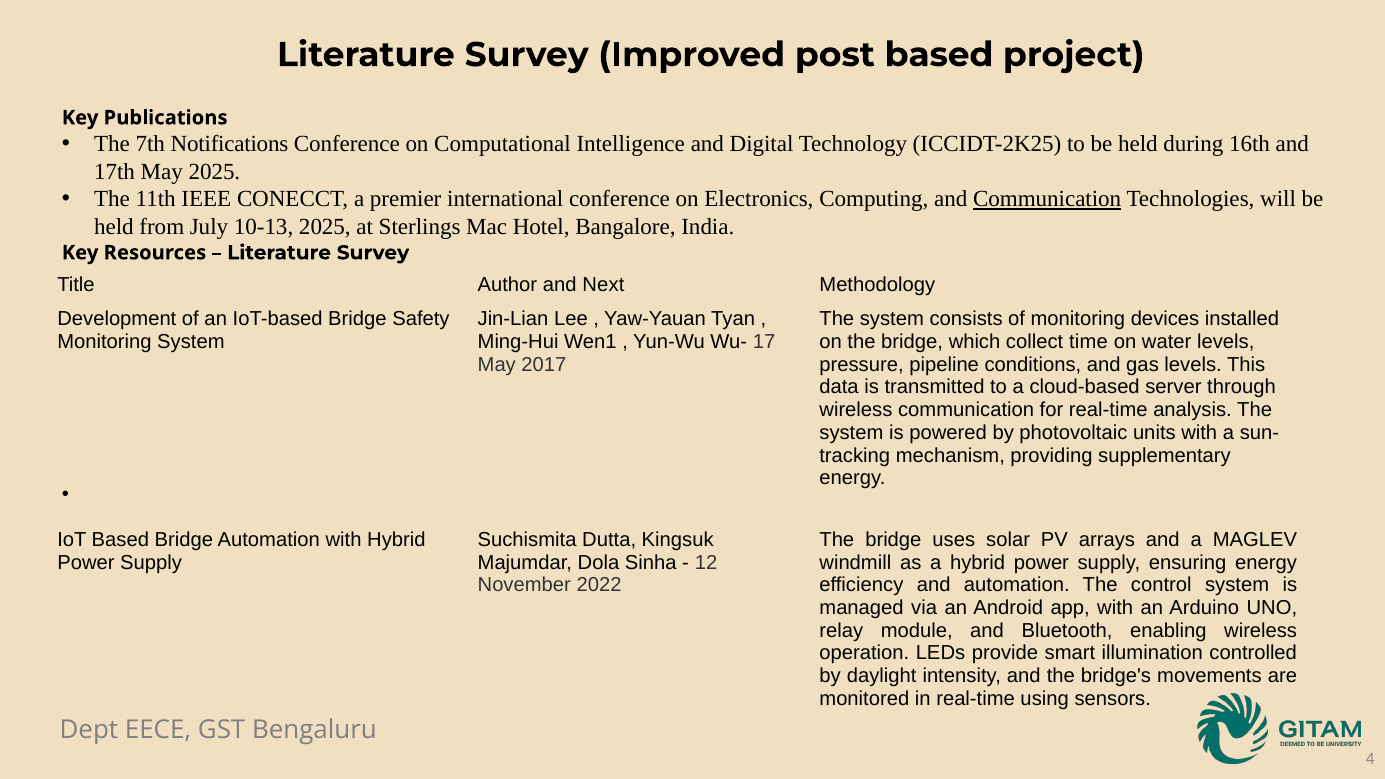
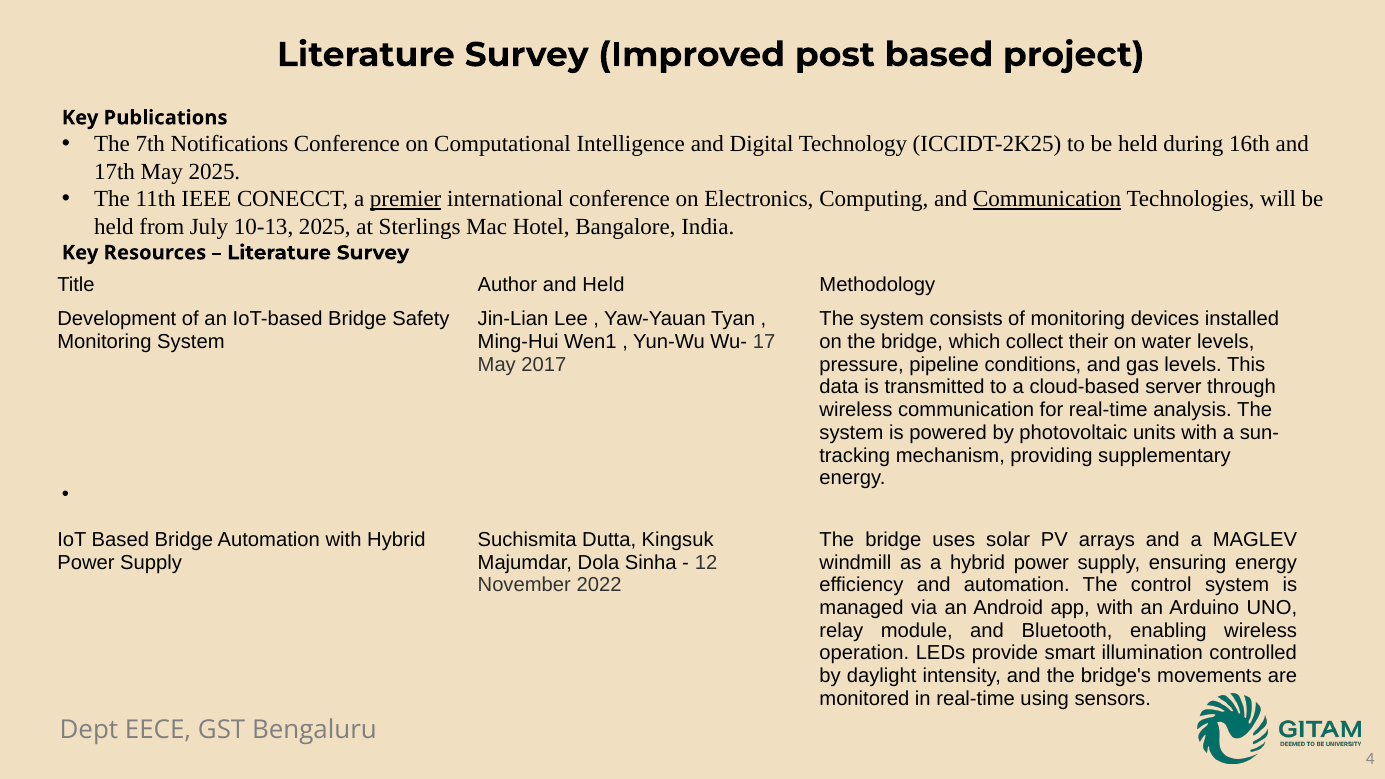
premier underline: none -> present (406, 199)
and Next: Next -> Held (603, 284)
time: time -> their (1089, 342)
